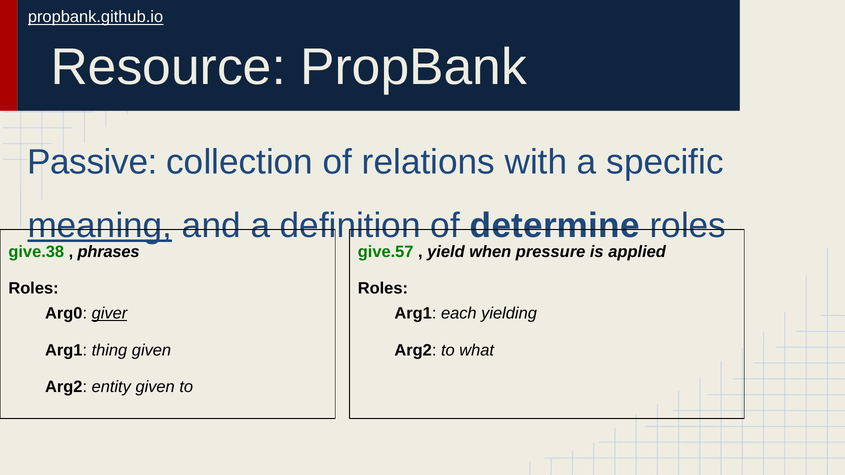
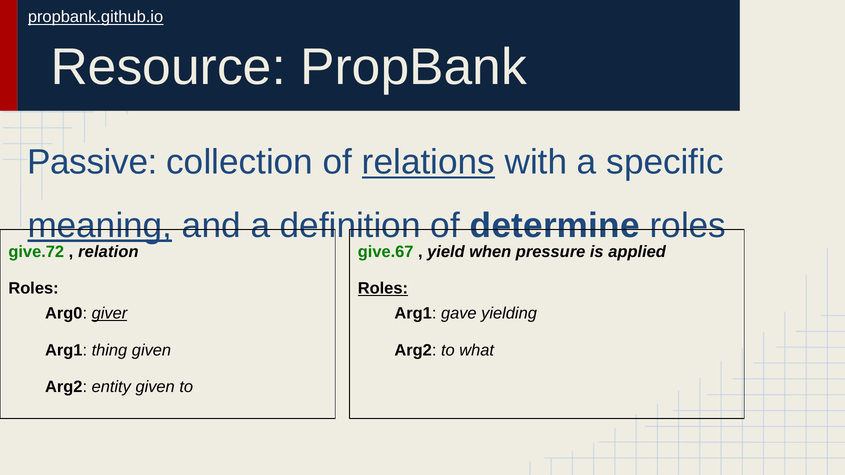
relations underline: none -> present (428, 162)
give.38: give.38 -> give.72 (36, 252)
phrases: phrases -> relation (108, 252)
give.57: give.57 -> give.67 (386, 252)
Roles underline: none -> present (383, 289)
each: each -> gave (459, 314)
